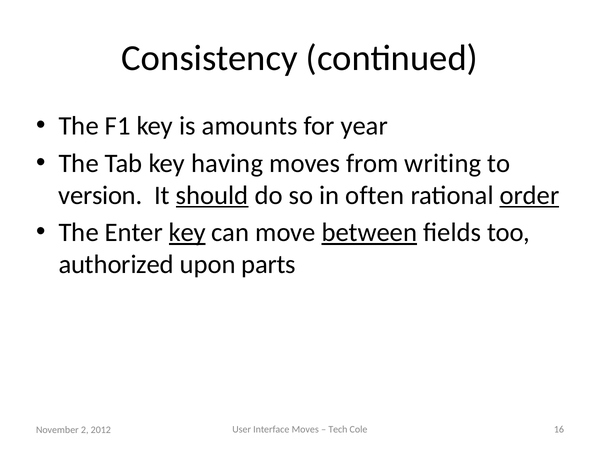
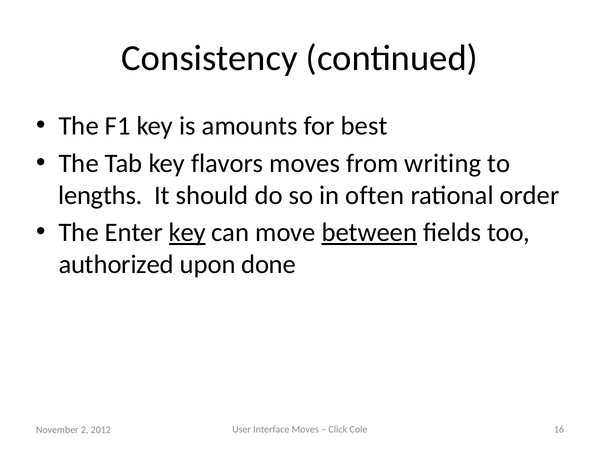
year: year -> best (364, 126)
having: having -> flavors (227, 163)
version: version -> lengths (100, 195)
should underline: present -> none (212, 195)
order underline: present -> none (529, 195)
parts: parts -> done (269, 265)
Tech: Tech -> Click (338, 430)
